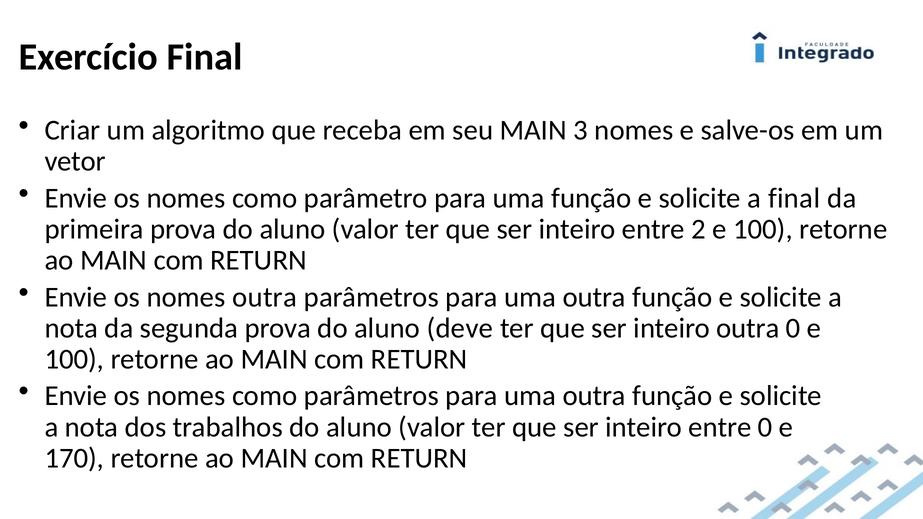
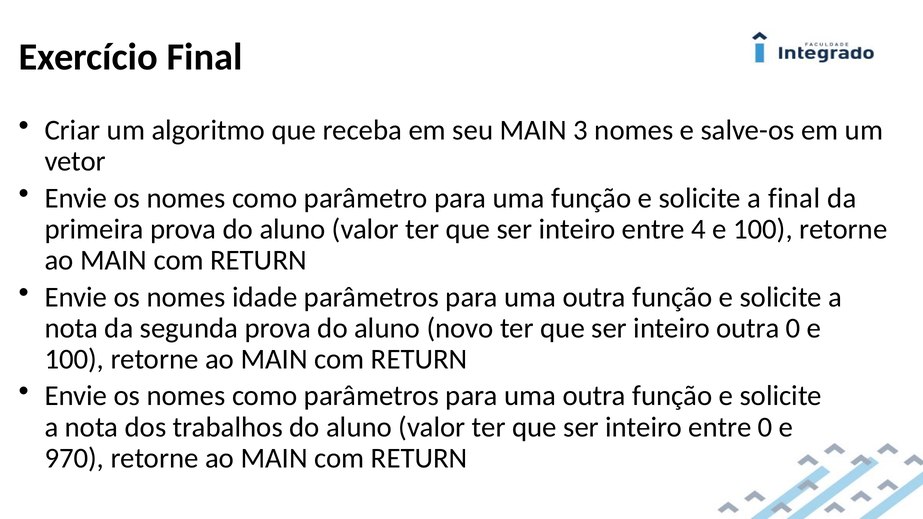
2: 2 -> 4 (699, 229)
nomes outra: outra -> idade (265, 297)
deve: deve -> novo (460, 328)
170: 170 -> 970 (74, 458)
